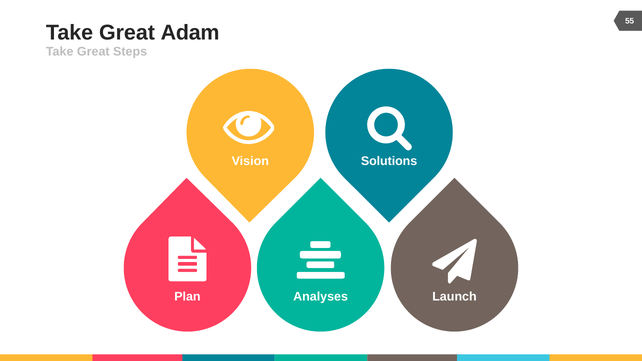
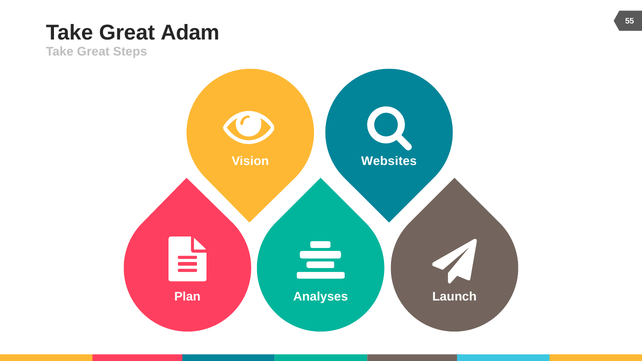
Solutions: Solutions -> Websites (389, 161)
